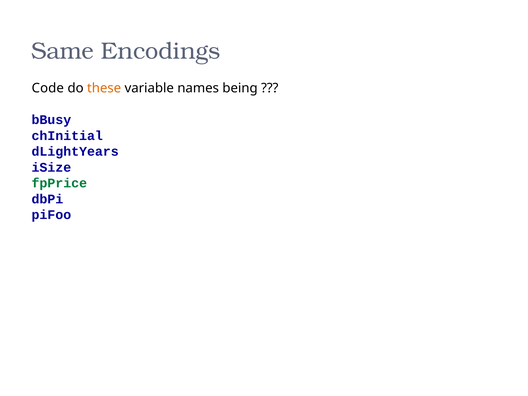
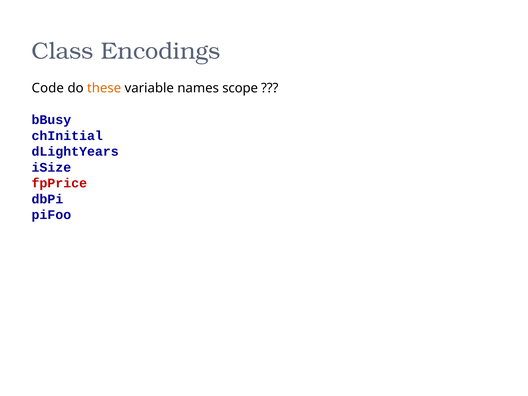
Same: Same -> Class (62, 51)
being: being -> scope (240, 88)
fpPrice colour: green -> red (59, 183)
